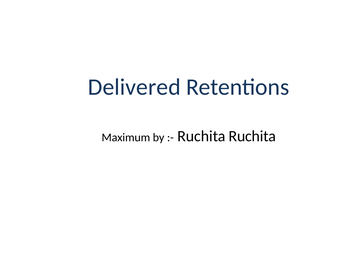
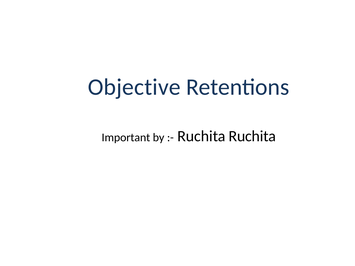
Delivered: Delivered -> Objective (134, 87)
Maximum: Maximum -> Important (126, 138)
